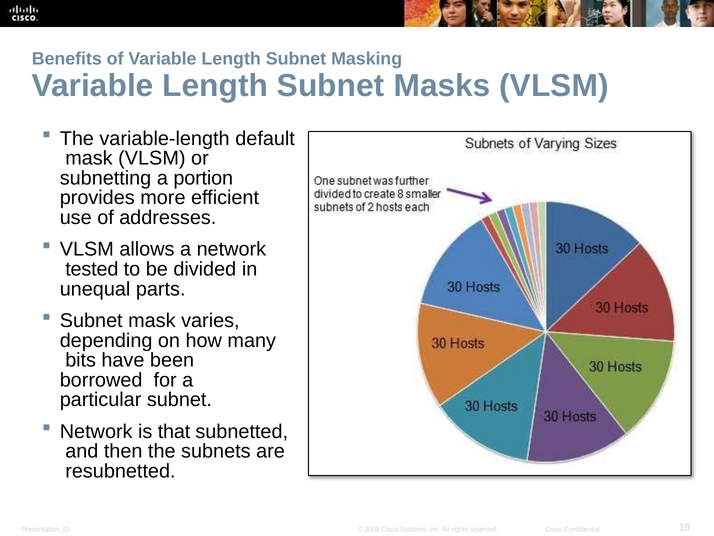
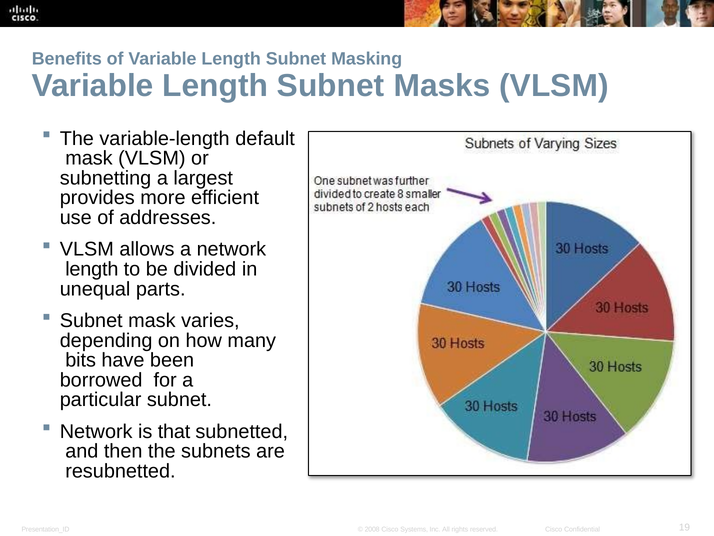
portion: portion -> largest (203, 178)
tested: tested -> length (92, 269)
